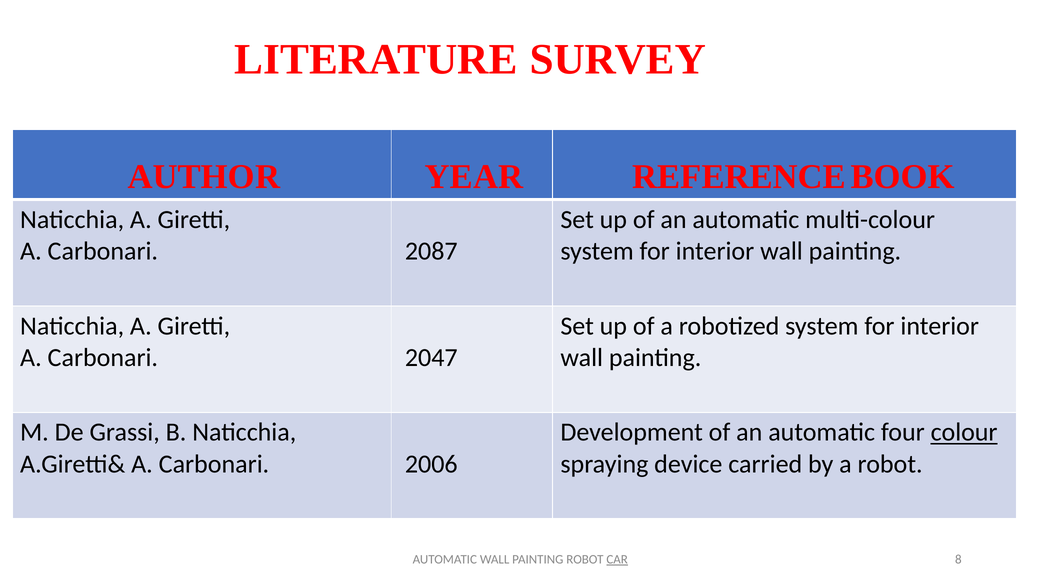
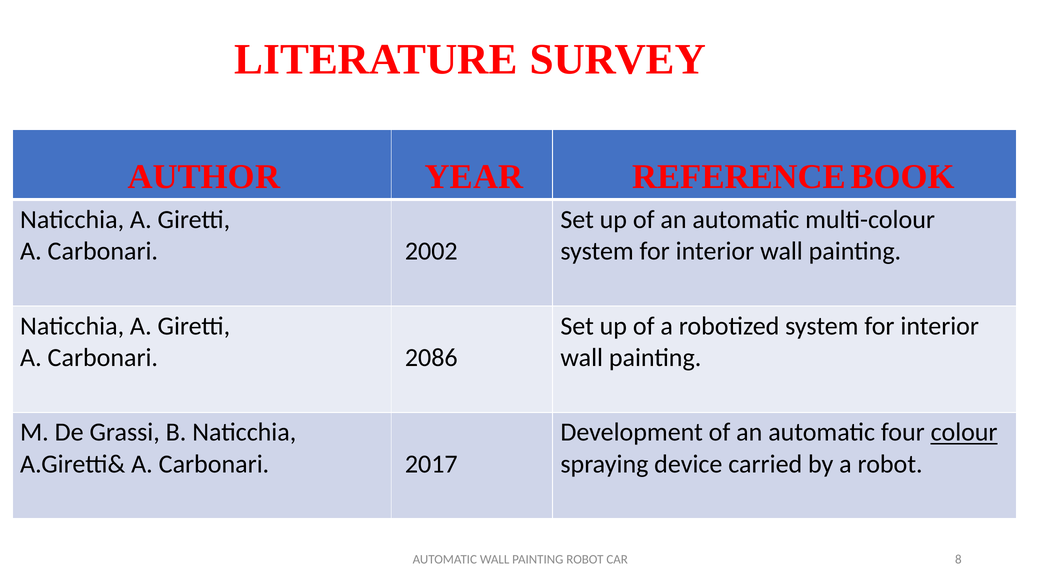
2087: 2087 -> 2002 (431, 251)
2047: 2047 -> 2086 (431, 357)
2006: 2006 -> 2017 (431, 464)
CAR underline: present -> none (617, 559)
